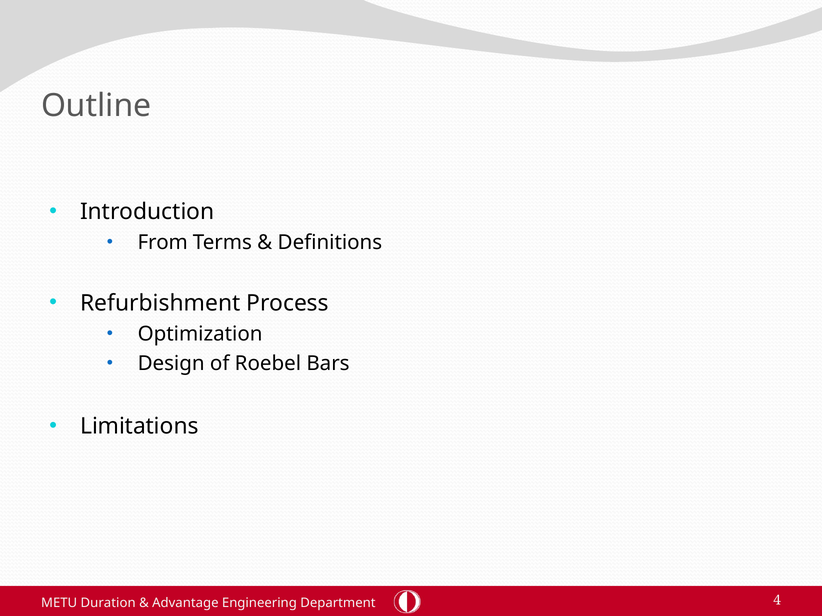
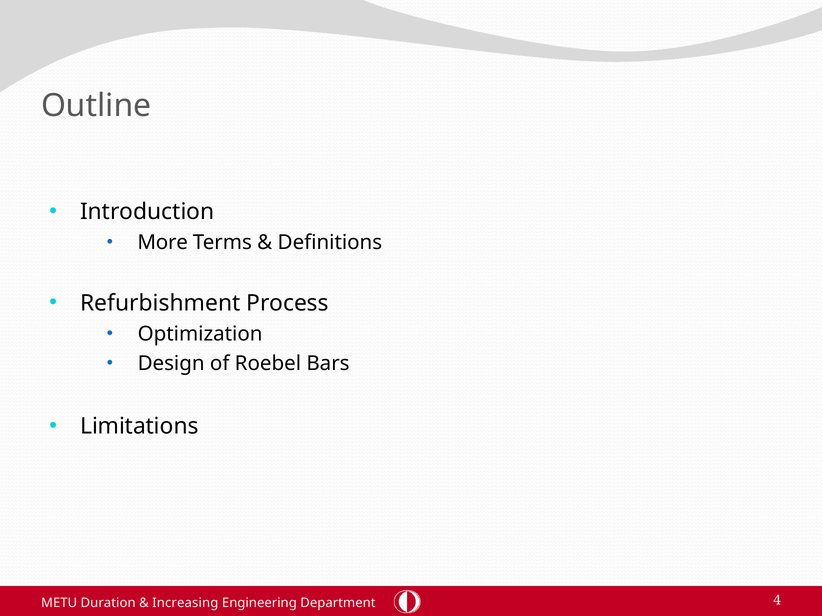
From: From -> More (163, 243)
Advantage: Advantage -> Increasing (185, 603)
